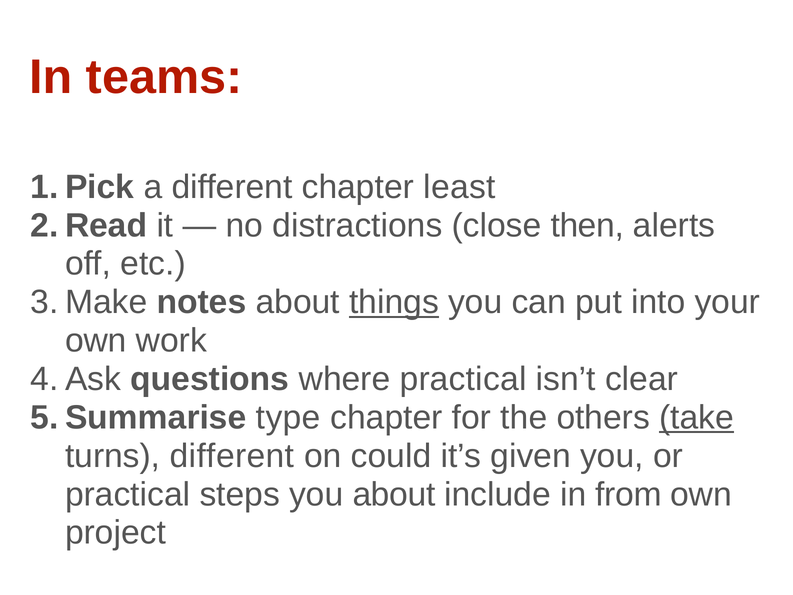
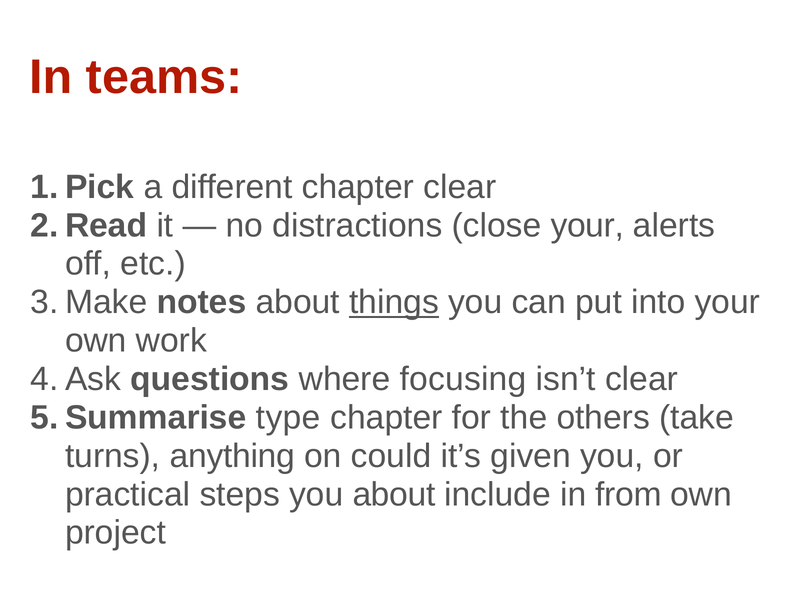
chapter least: least -> clear (460, 187)
close then: then -> your (587, 225)
where practical: practical -> focusing (463, 379)
take underline: present -> none (697, 417)
turns different: different -> anything (232, 456)
